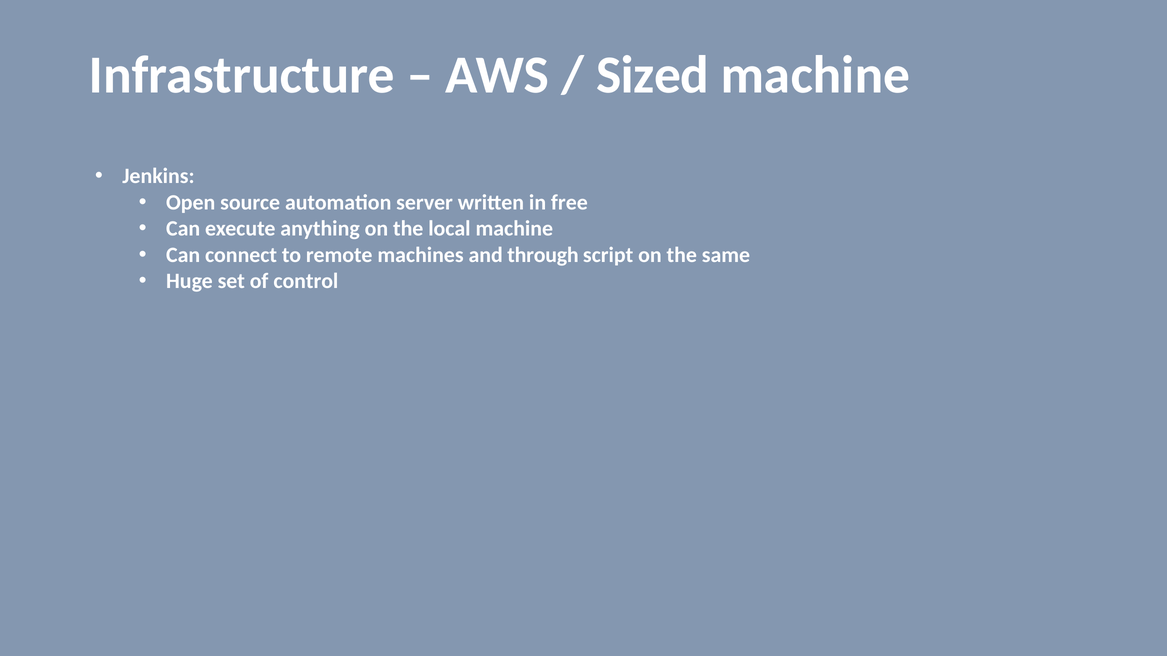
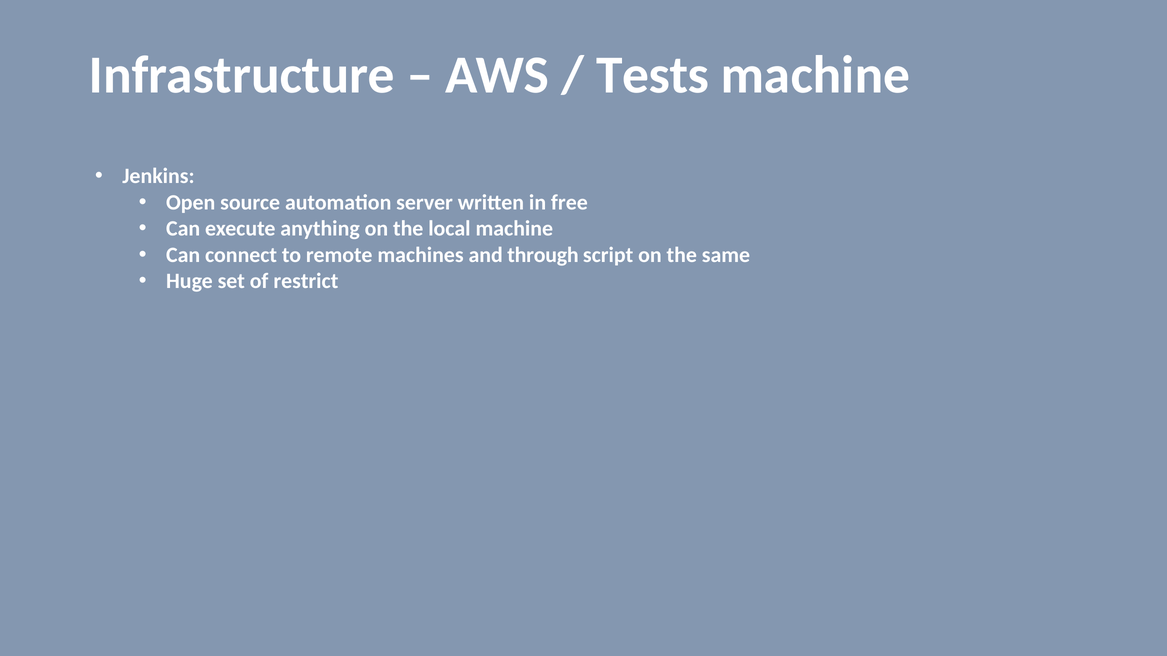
Sized: Sized -> Tests (653, 75)
control: control -> restrict (306, 281)
